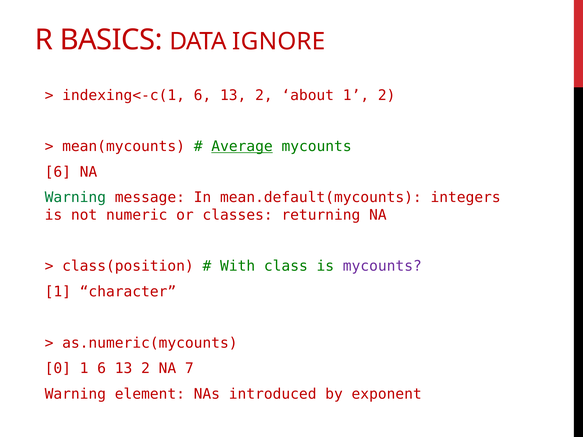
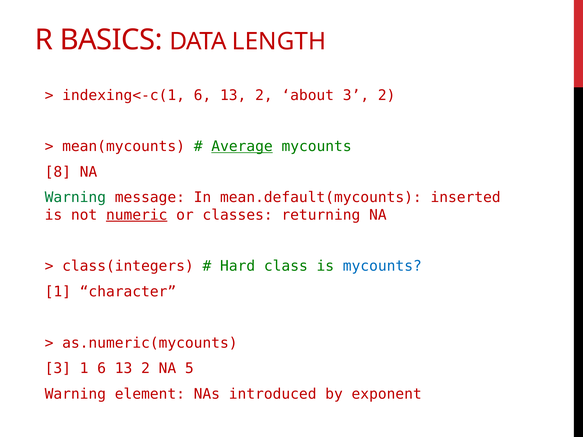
IGNORE: IGNORE -> LENGTH (279, 42)
about 1: 1 -> 3 (356, 95)
6: 6 -> 8 (58, 172)
integers: integers -> inserted (466, 198)
numeric underline: none -> present (137, 215)
class(position: class(position -> class(integers (128, 266)
With: With -> Hard (238, 266)
mycounts colour: purple -> blue (382, 266)
0: 0 -> 3 (58, 369)
7: 7 -> 5 (189, 369)
